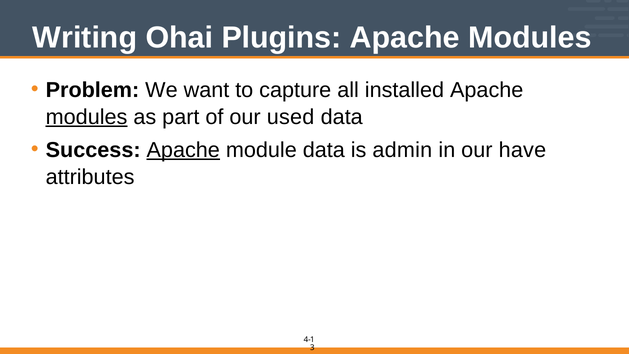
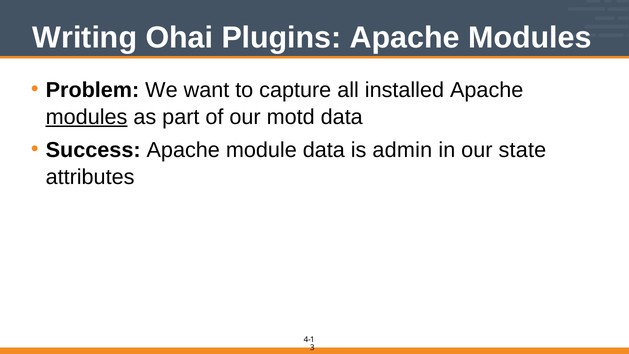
used: used -> motd (291, 117)
Apache underline: present -> none (183, 150)
have: have -> state (522, 150)
